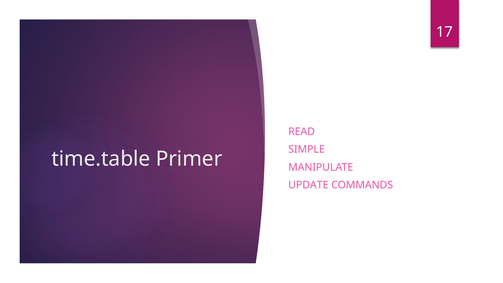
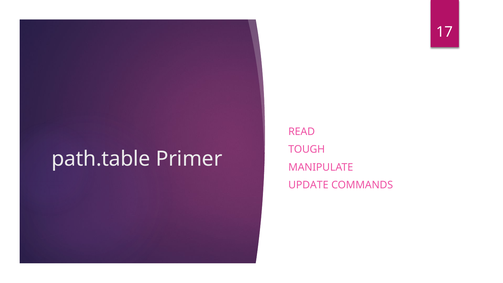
SIMPLE: SIMPLE -> TOUGH (307, 149)
time.table: time.table -> path.table (101, 159)
